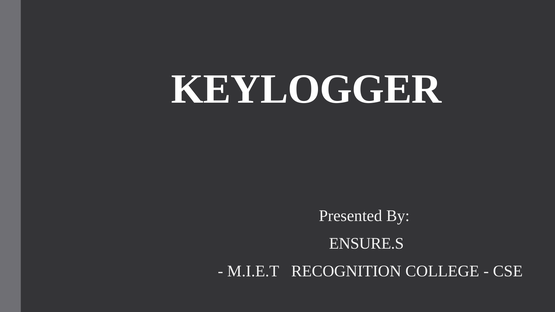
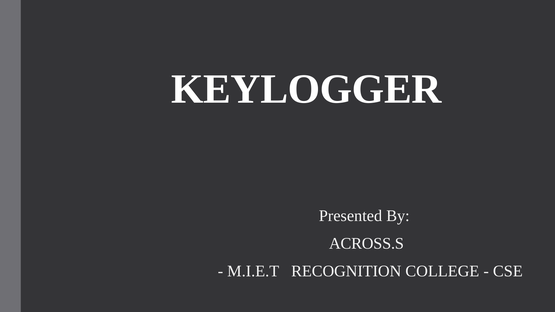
ENSURE.S: ENSURE.S -> ACROSS.S (366, 244)
